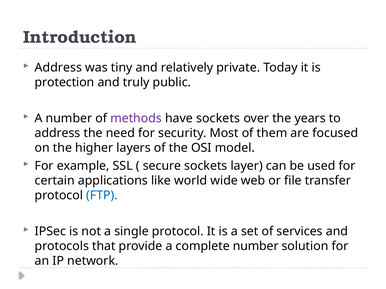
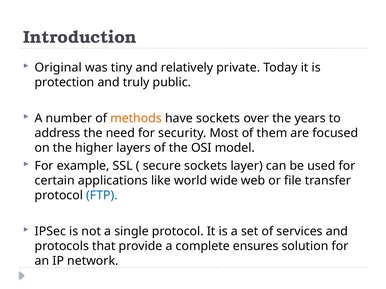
Address: Address -> Original (58, 68)
methods colour: purple -> orange (136, 119)
complete number: number -> ensures (256, 247)
